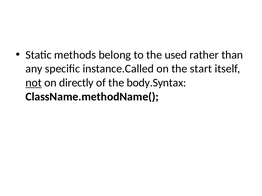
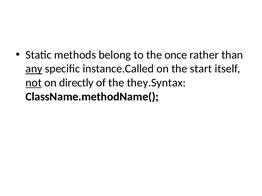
used: used -> once (176, 55)
any underline: none -> present (34, 69)
body.Syntax: body.Syntax -> they.Syntax (156, 83)
